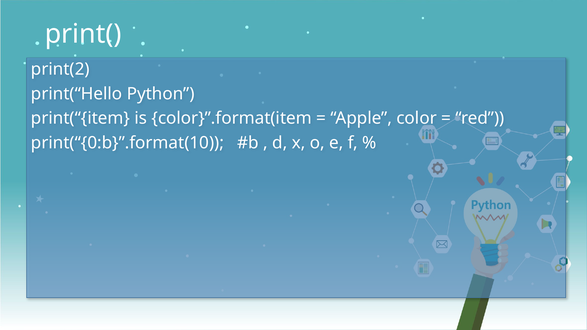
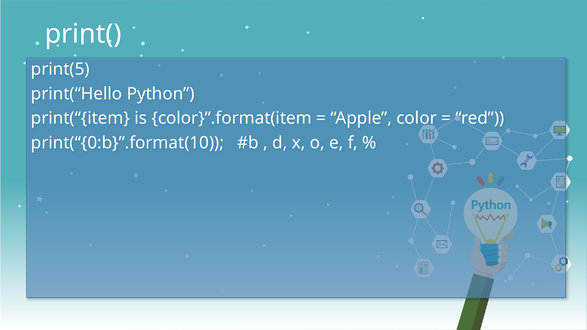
print(2: print(2 -> print(5 (60, 69)
